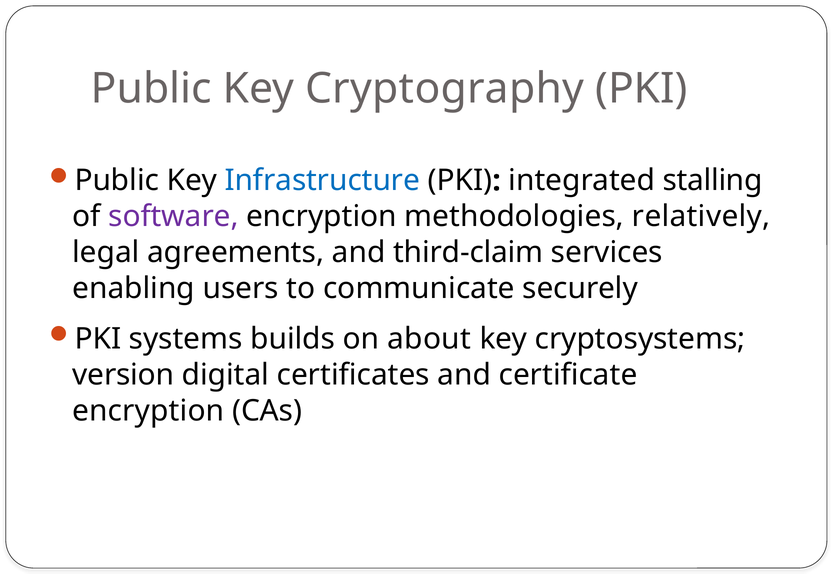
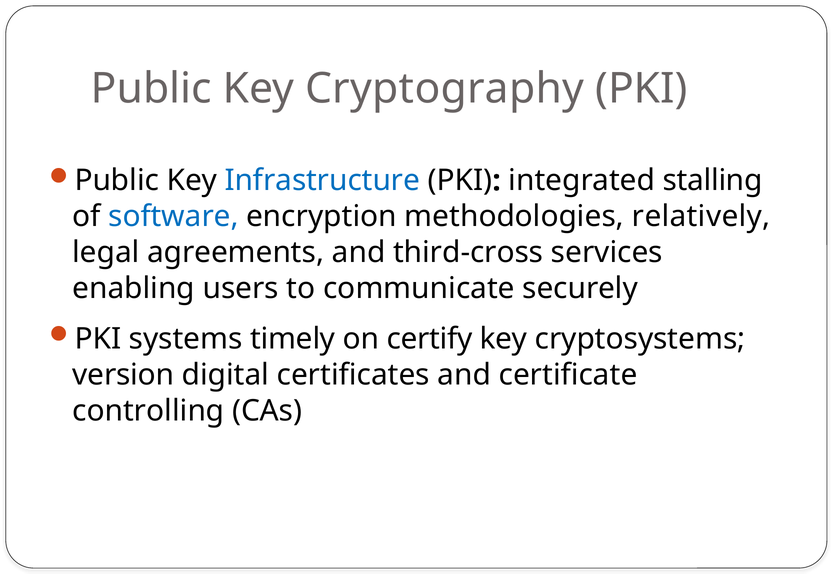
software colour: purple -> blue (173, 217)
third-claim: third-claim -> third-cross (468, 253)
builds: builds -> timely (293, 339)
about: about -> certify (429, 339)
encryption: encryption -> controlling (148, 411)
